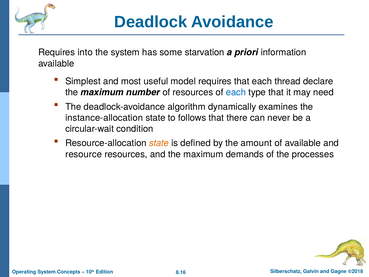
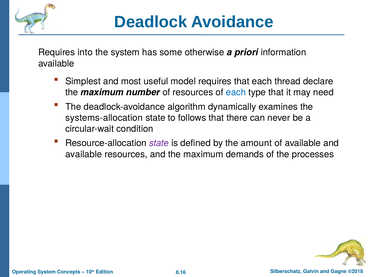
starvation: starvation -> otherwise (204, 52)
instance-allocation: instance-allocation -> systems-allocation (104, 118)
state colour: orange -> purple (159, 143)
resource: resource -> available (84, 154)
